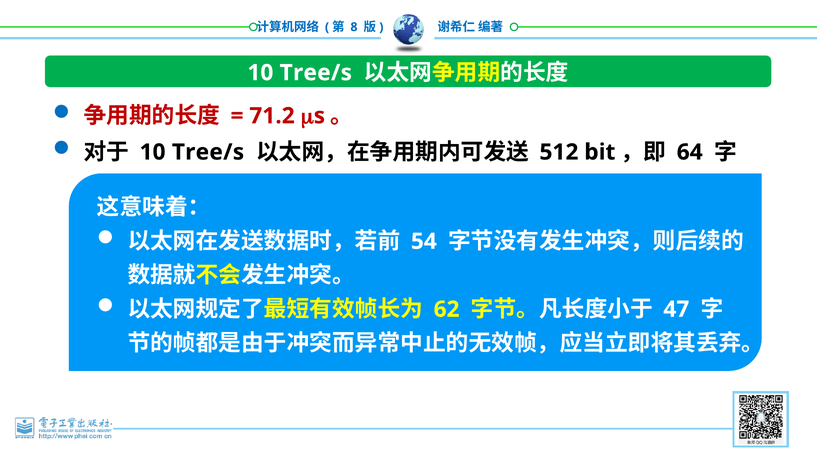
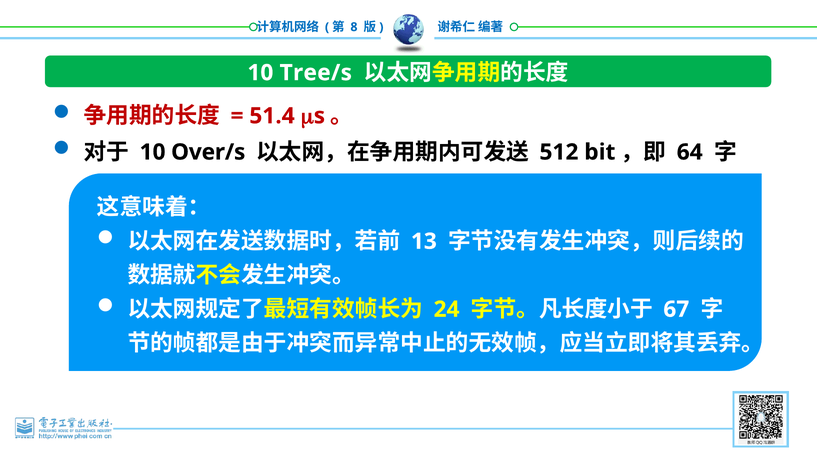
71.2: 71.2 -> 51.4 (272, 116)
Tree/s: Tree/s -> Over/s (208, 152)
54: 54 -> 13 (424, 242)
62: 62 -> 24 (447, 310)
47: 47 -> 67 (676, 310)
